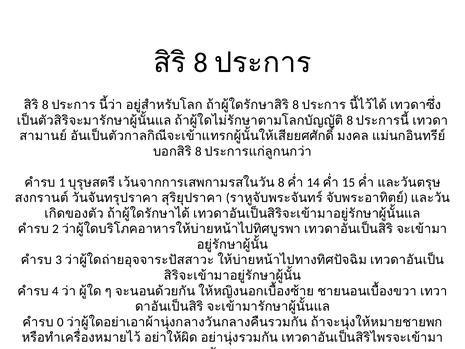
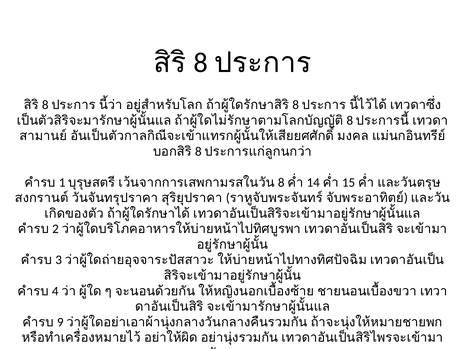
0: 0 -> 9 (60, 322)
